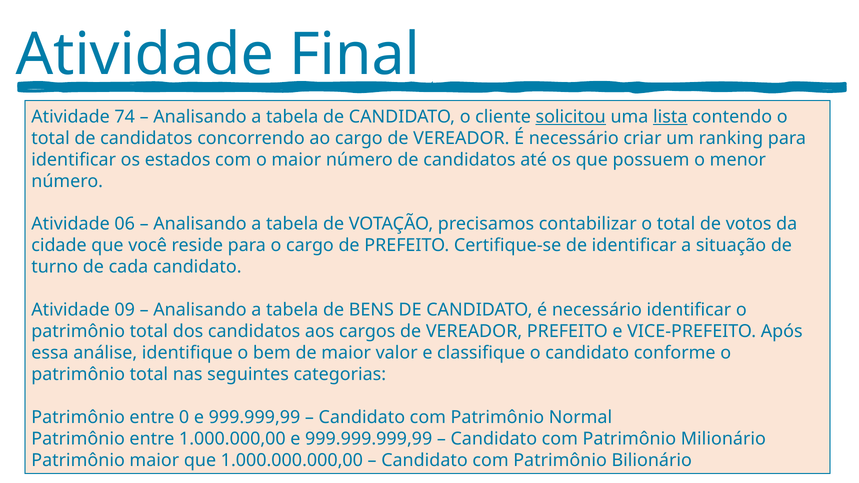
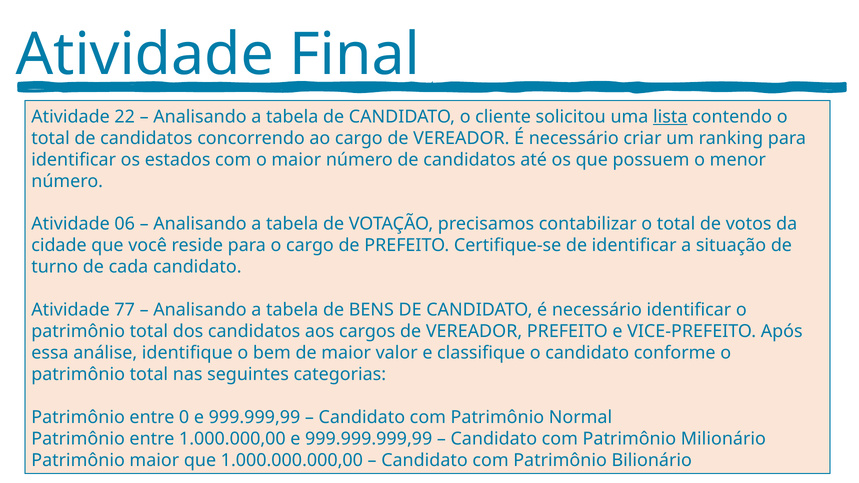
74: 74 -> 22 (125, 117)
solicitou underline: present -> none (571, 117)
09: 09 -> 77 (125, 310)
